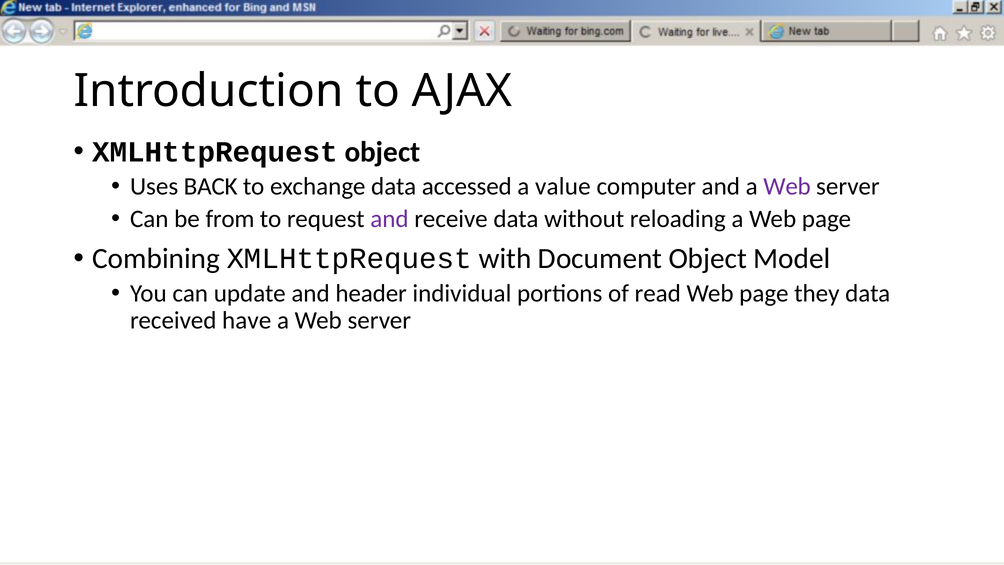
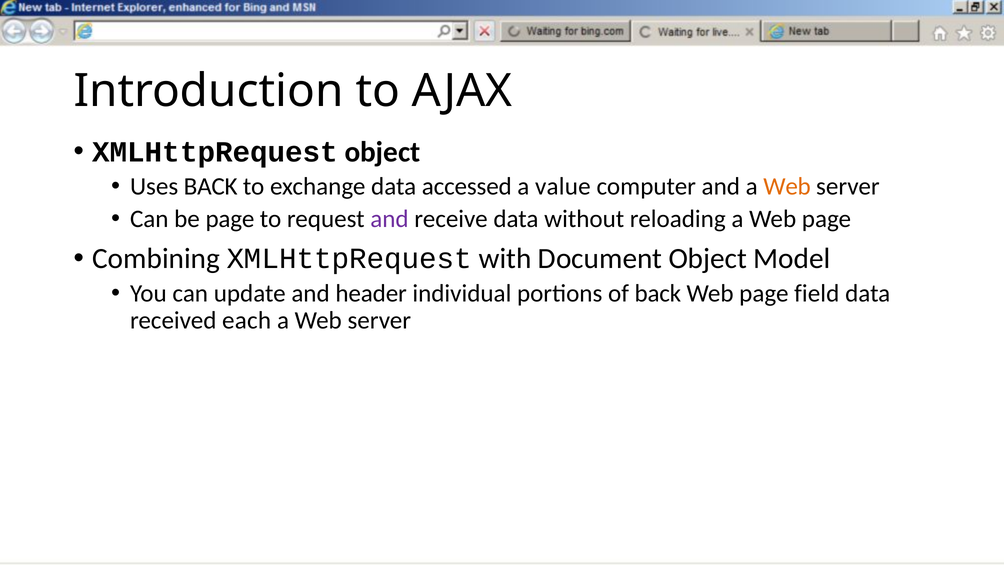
Web colour: purple -> orange (787, 186)
be from: from -> page (230, 219)
of read: read -> back (658, 293)
they: they -> field (817, 293)
have: have -> each (247, 320)
